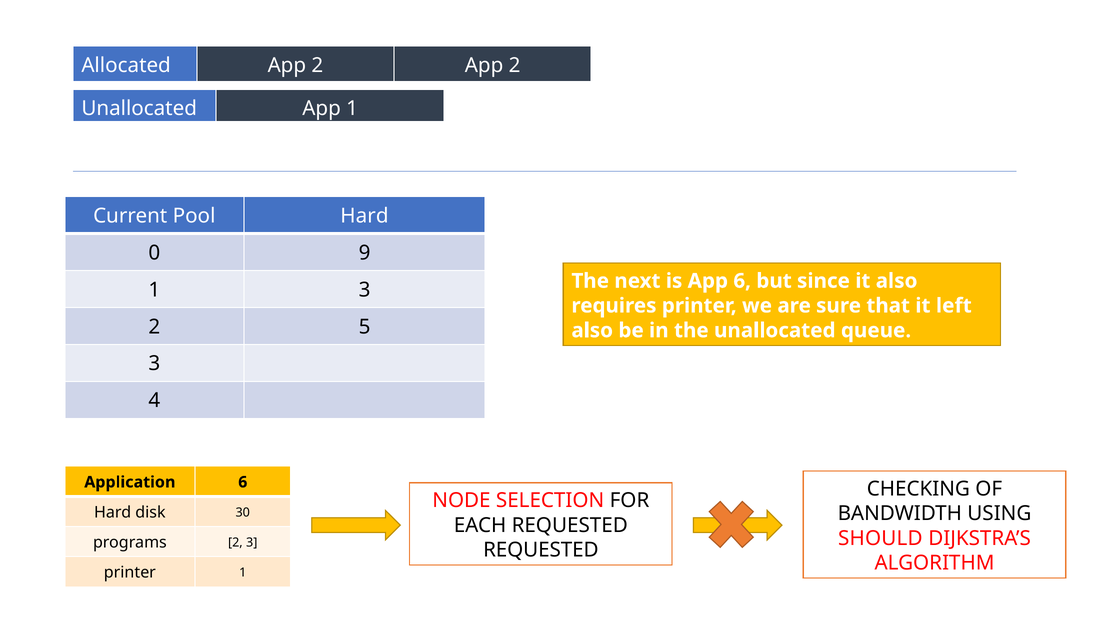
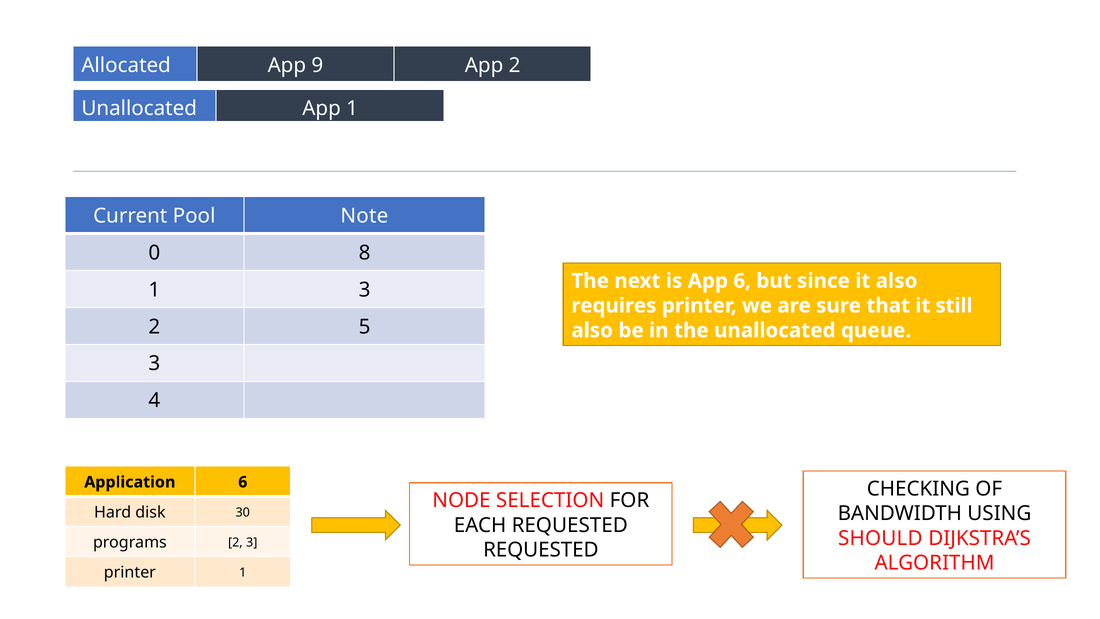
Allocated App 2: 2 -> 9 (317, 65)
Pool Hard: Hard -> Note (364, 216)
9: 9 -> 8 (365, 253)
left: left -> still (954, 306)
